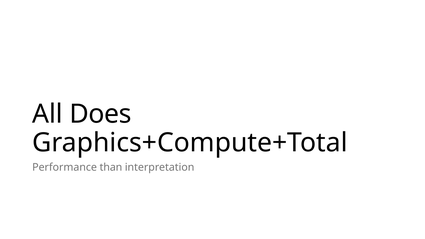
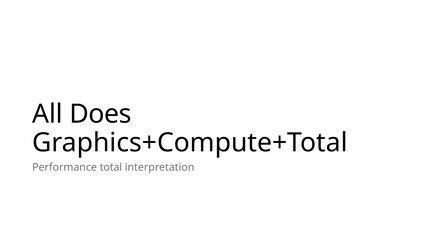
than: than -> total (111, 167)
